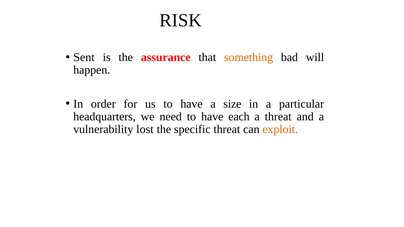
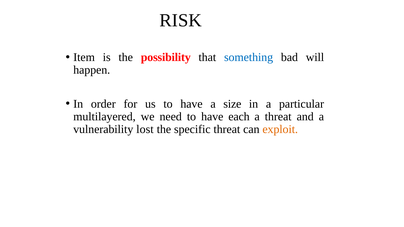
Sent: Sent -> Item (84, 57)
assurance: assurance -> possibility (166, 57)
something colour: orange -> blue (249, 57)
headquarters: headquarters -> multilayered (104, 117)
